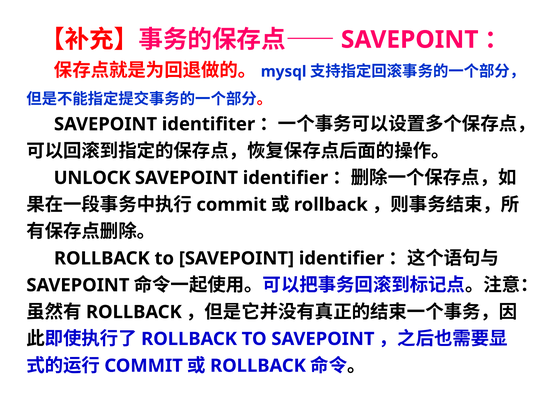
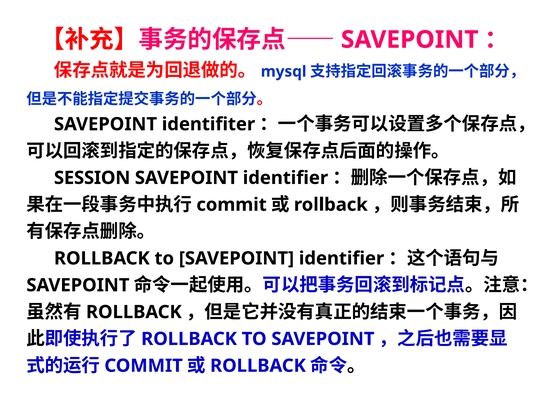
UNLOCK: UNLOCK -> SESSION (92, 178)
